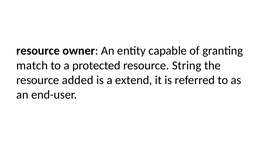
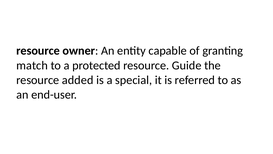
String: String -> Guide (187, 65)
extend: extend -> special (134, 80)
